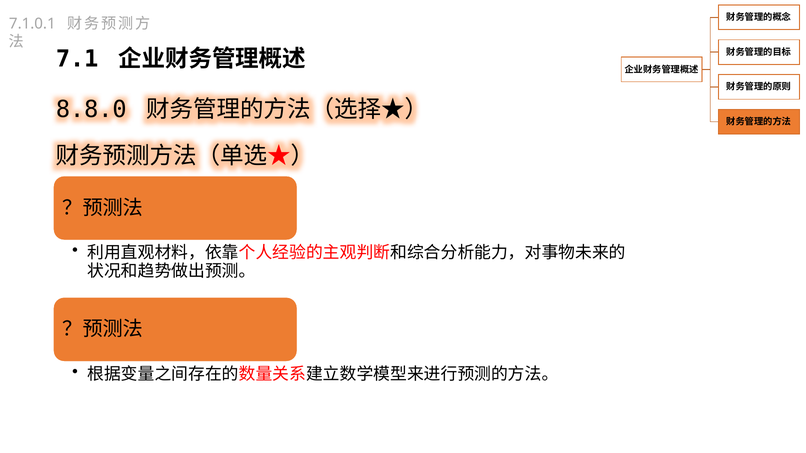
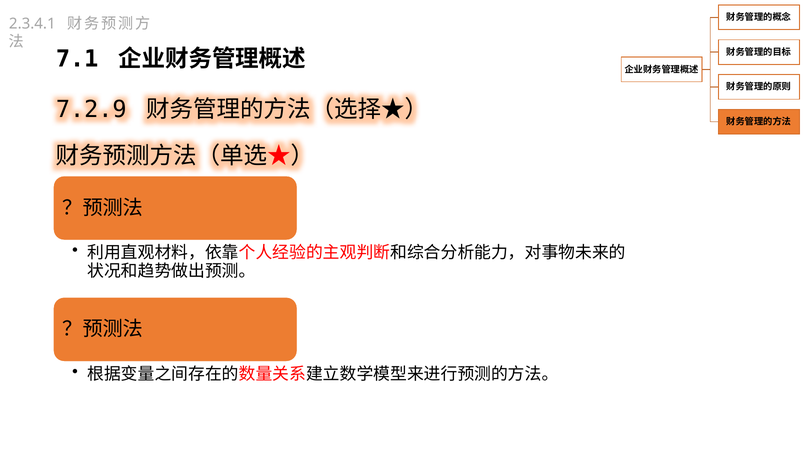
7.1.0.1: 7.1.0.1 -> 2.3.4.1 (32, 24)
8.8.0: 8.8.0 -> 7.2.9 (91, 110)
